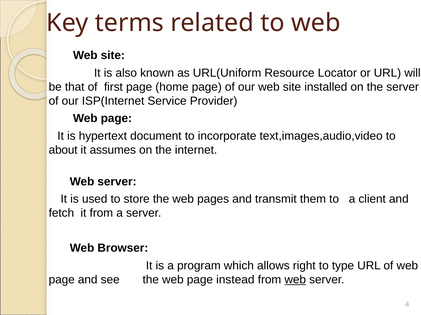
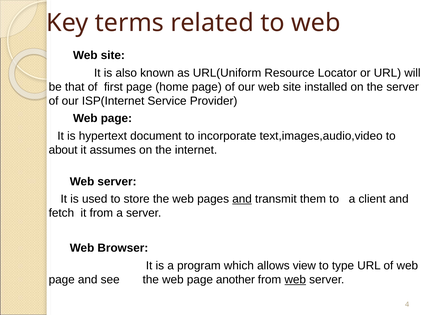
and underline: none -> present (242, 199)
right: right -> view (304, 266)
instead: instead -> another (235, 280)
